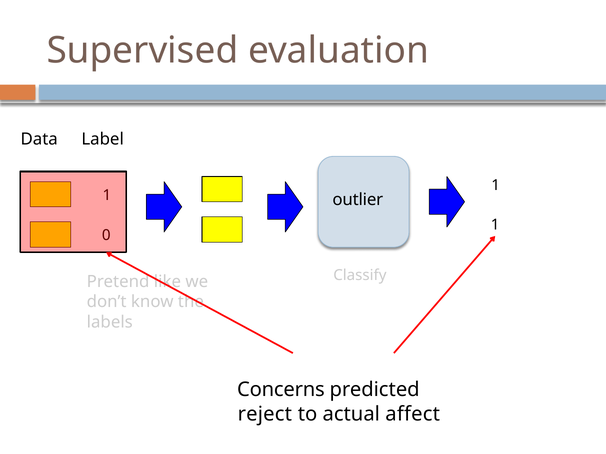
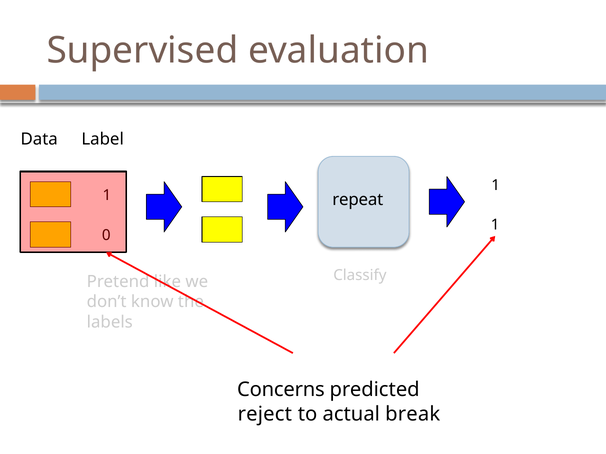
outlier: outlier -> repeat (358, 200)
affect: affect -> break (413, 414)
